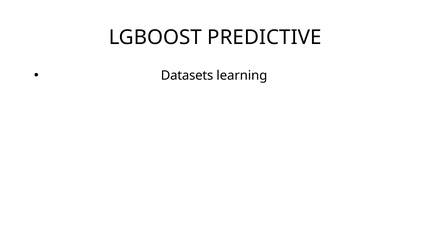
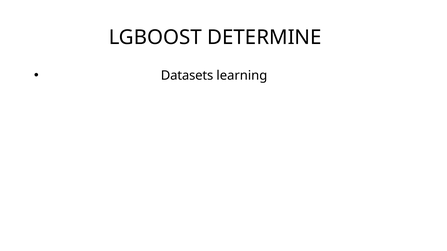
PREDICTIVE: PREDICTIVE -> DETERMINE (264, 38)
